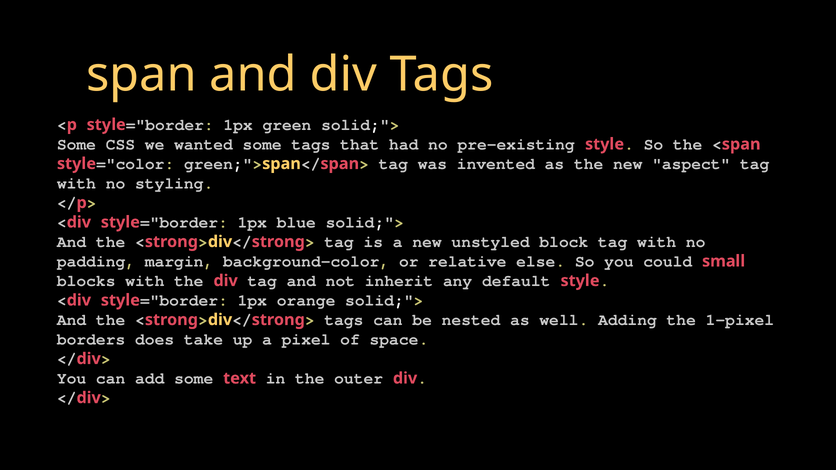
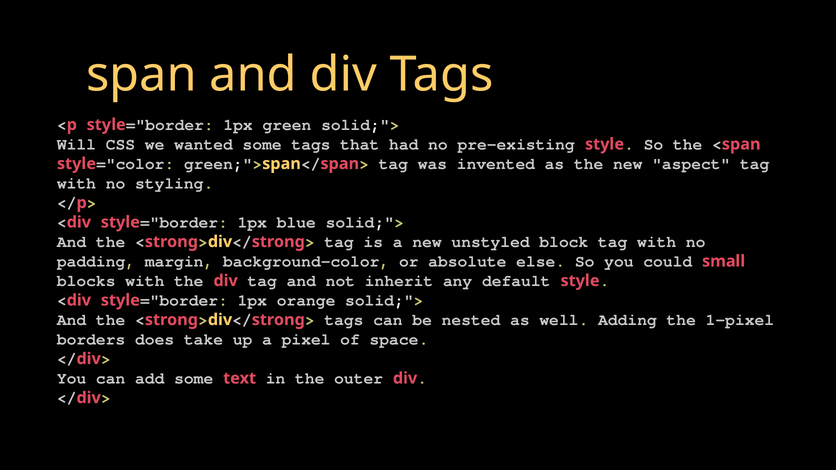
Some: Some -> Will (76, 144)
relative: relative -> absolute (467, 261)
